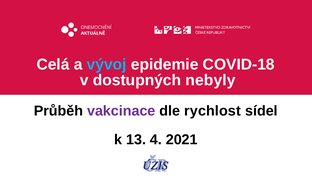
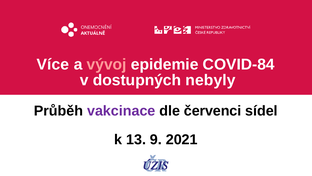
Celá: Celá -> Více (53, 64)
vývoj colour: light blue -> pink (107, 64)
COVID-18: COVID-18 -> COVID-84 (239, 64)
rychlost: rychlost -> červenci (213, 111)
4: 4 -> 9 (156, 139)
